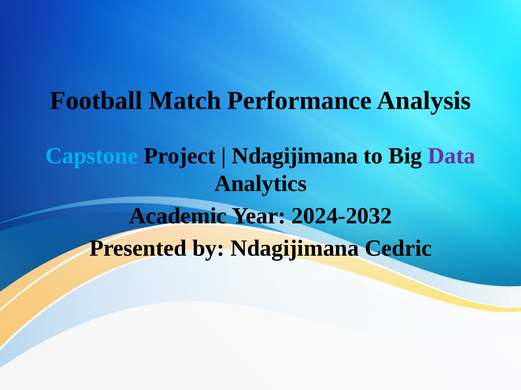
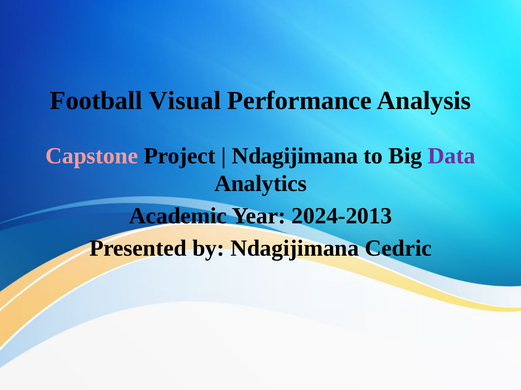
Match: Match -> Visual (185, 101)
Capstone colour: light blue -> pink (92, 156)
2024-2032: 2024-2032 -> 2024-2013 (342, 216)
